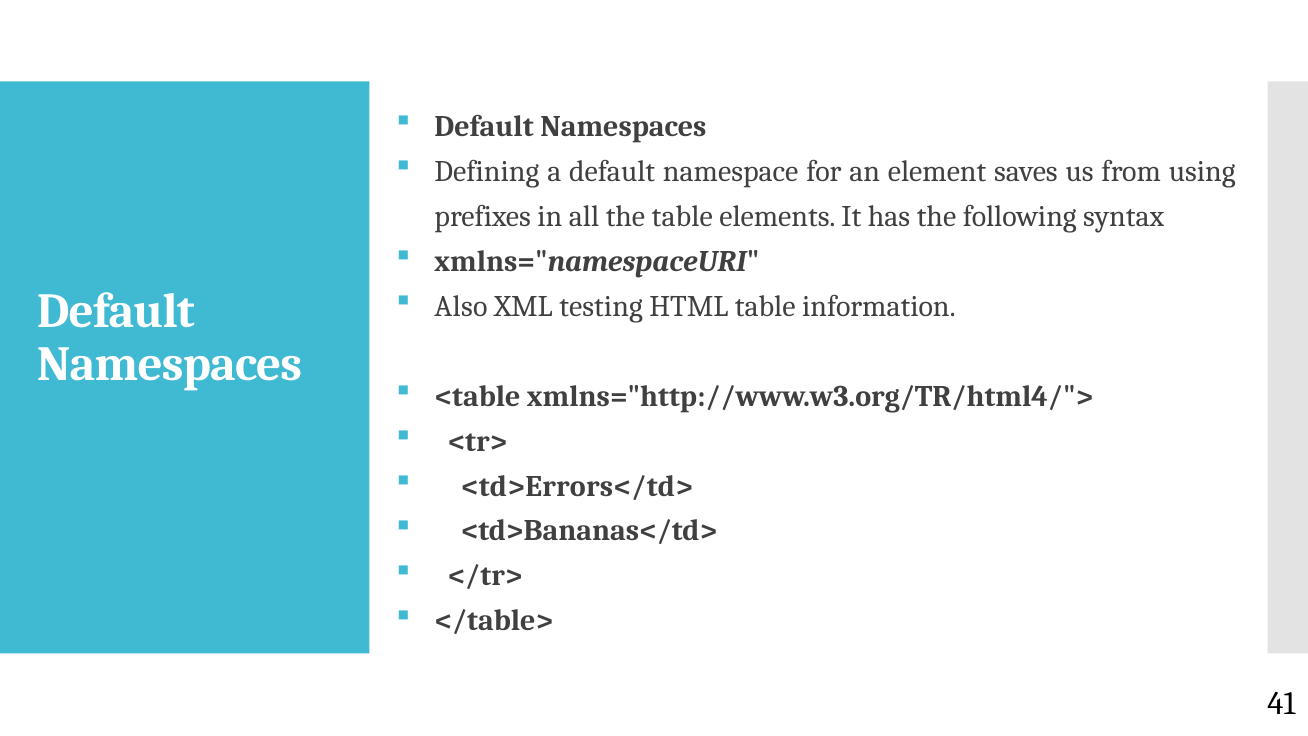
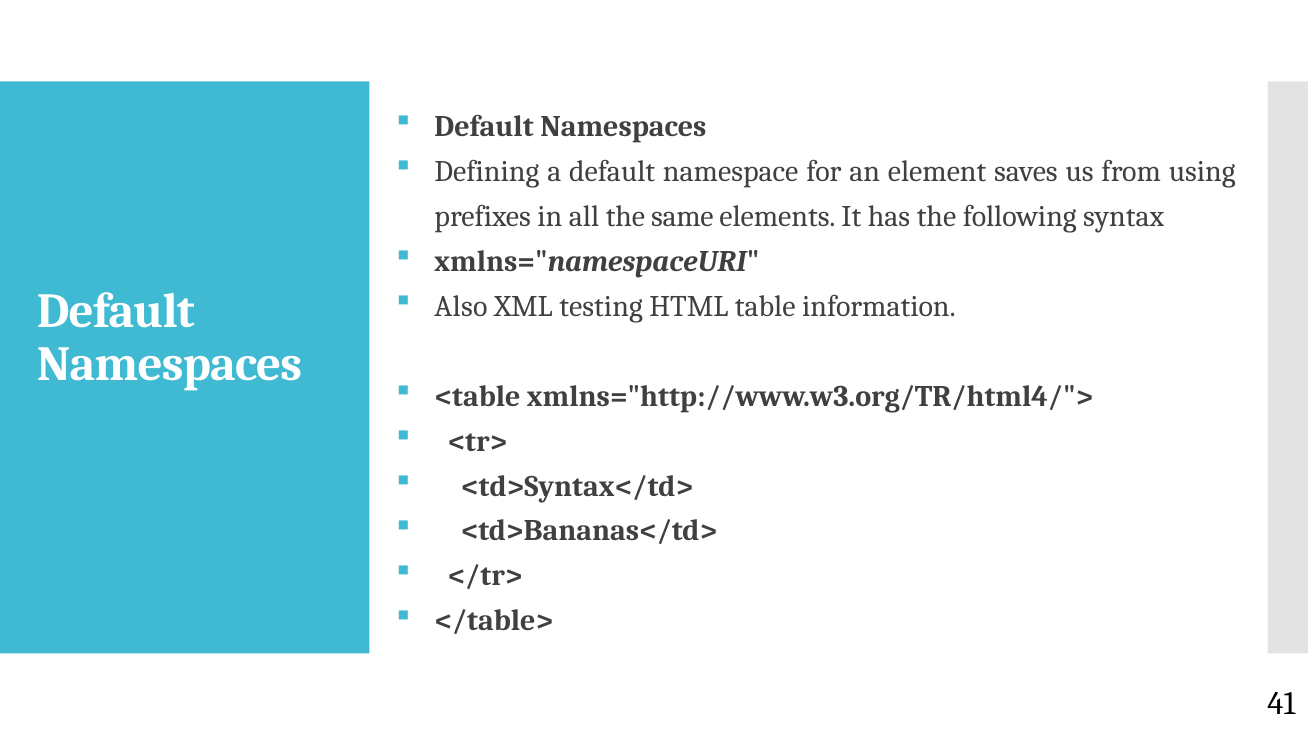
the table: table -> same (682, 216)
<td>Errors</td>: <td>Errors</td> -> <td>Syntax</td> (577, 486)
